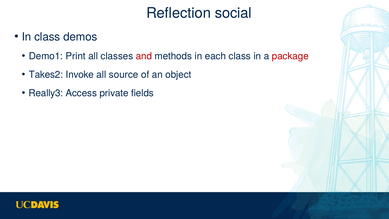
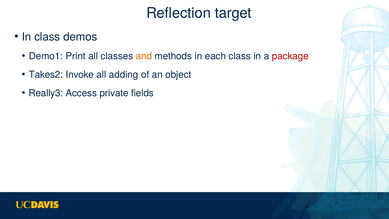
social: social -> target (233, 13)
and colour: red -> orange (144, 56)
source: source -> adding (124, 75)
